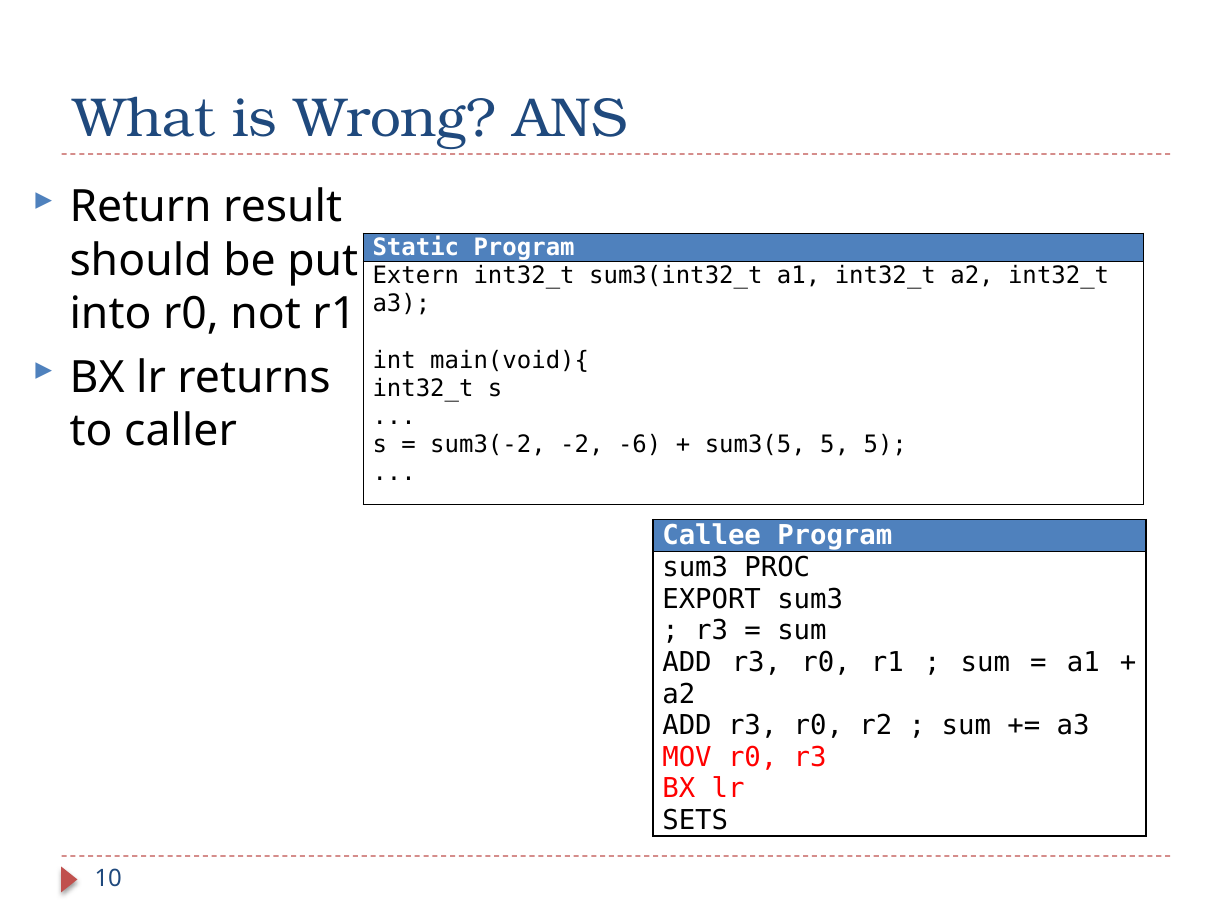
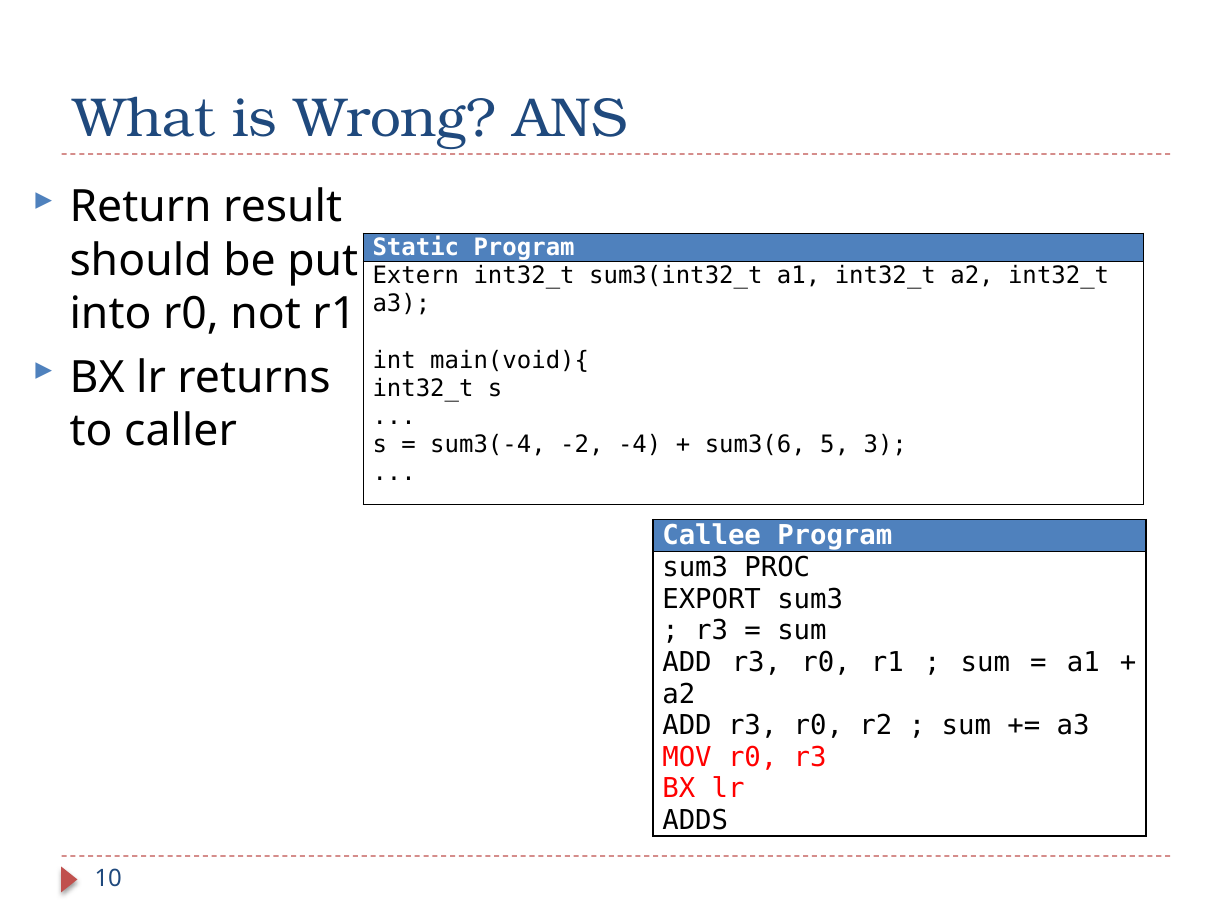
sum3(-2: sum3(-2 -> sum3(-4 (488, 445)
-6: -6 -> -4 (640, 445)
sum3(5: sum3(5 -> sum3(6 (755, 445)
5 5: 5 -> 3 (885, 445)
SETS: SETS -> ADDS (695, 821)
